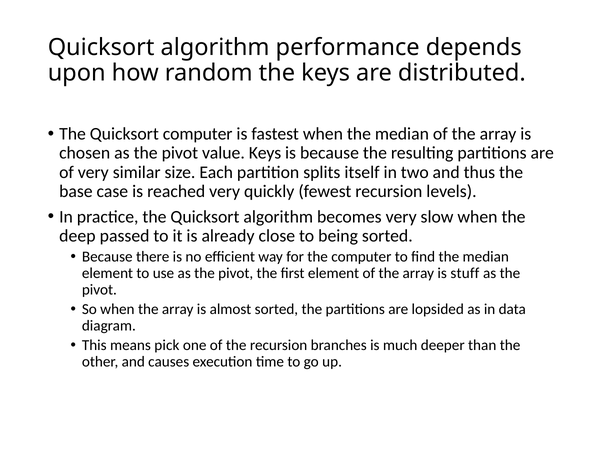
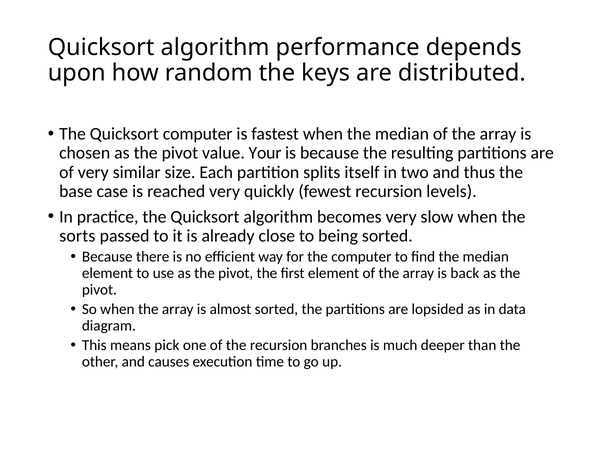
value Keys: Keys -> Your (265, 153)
deep: deep -> sorts (77, 236)
stuff: stuff -> back (465, 273)
